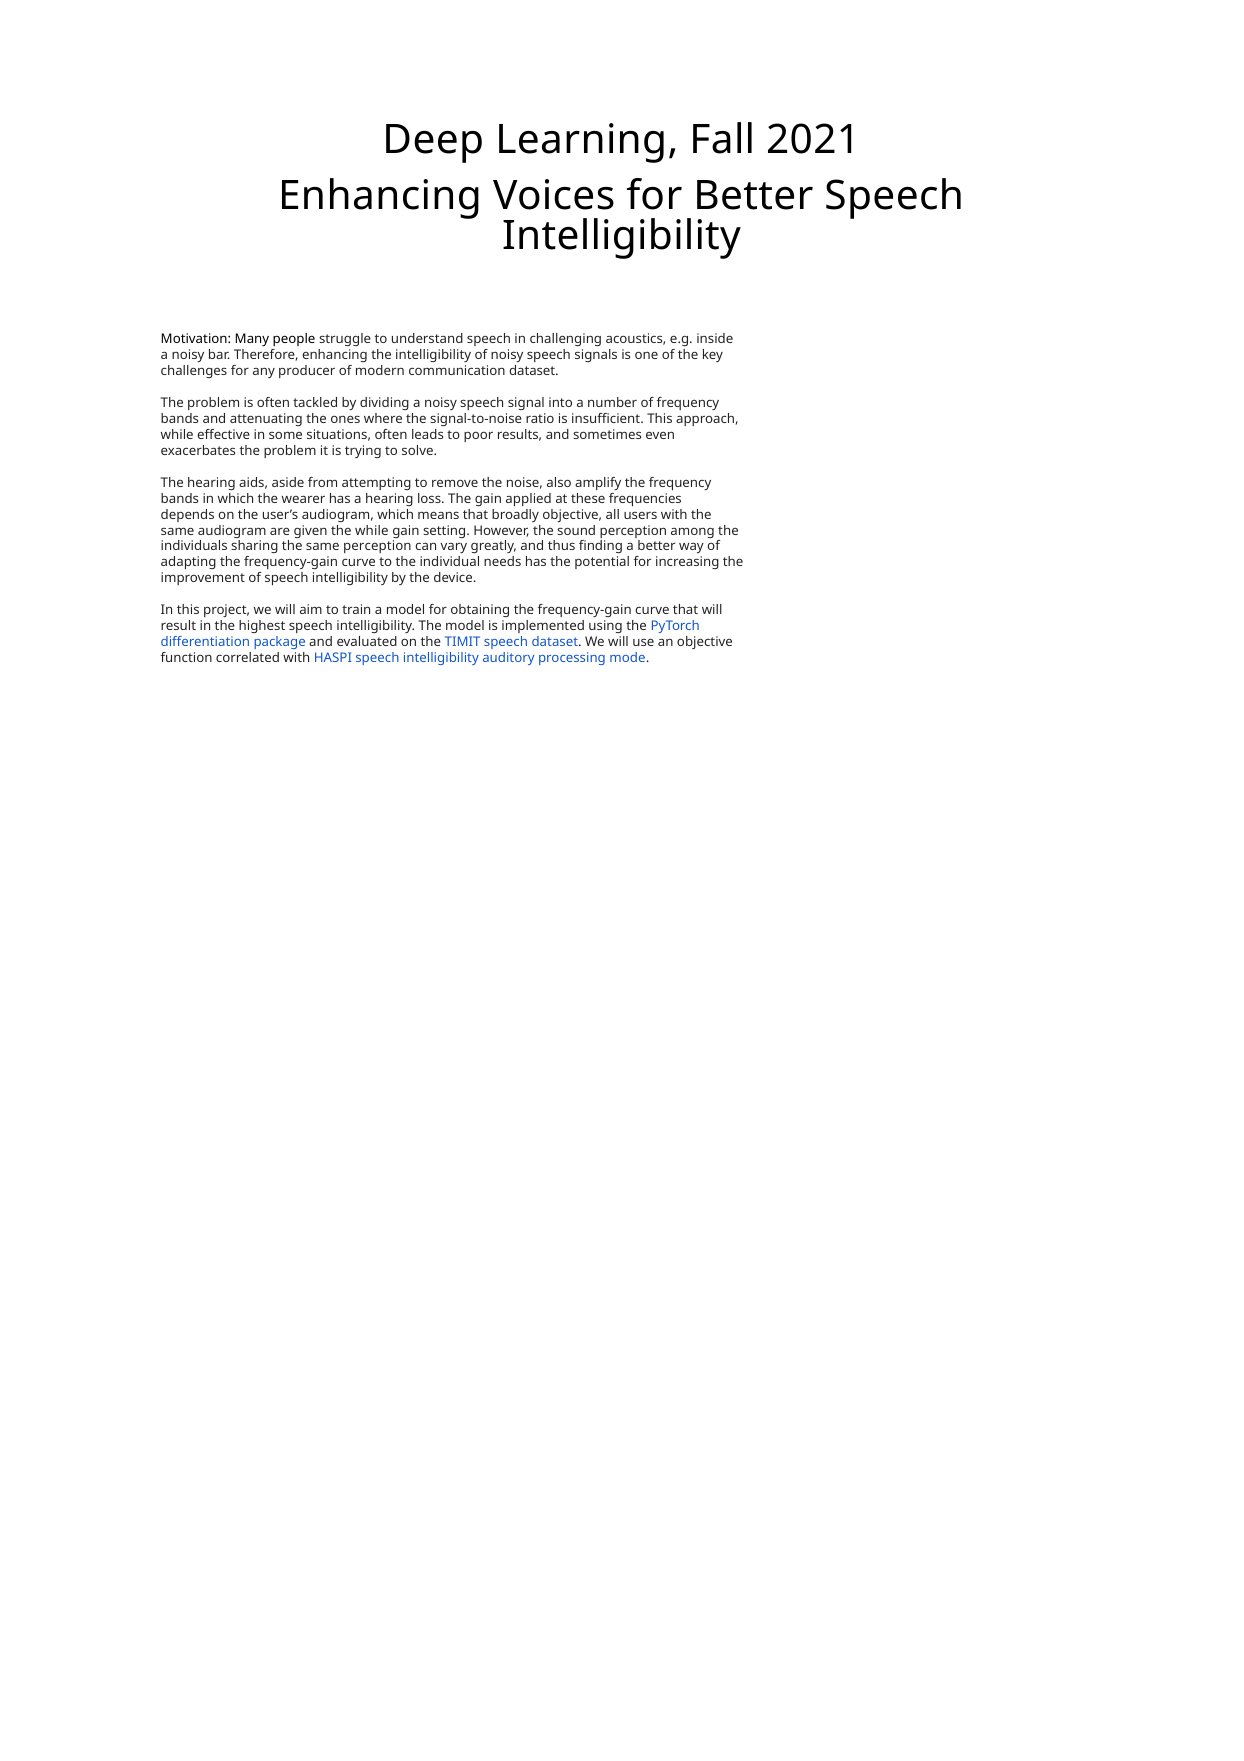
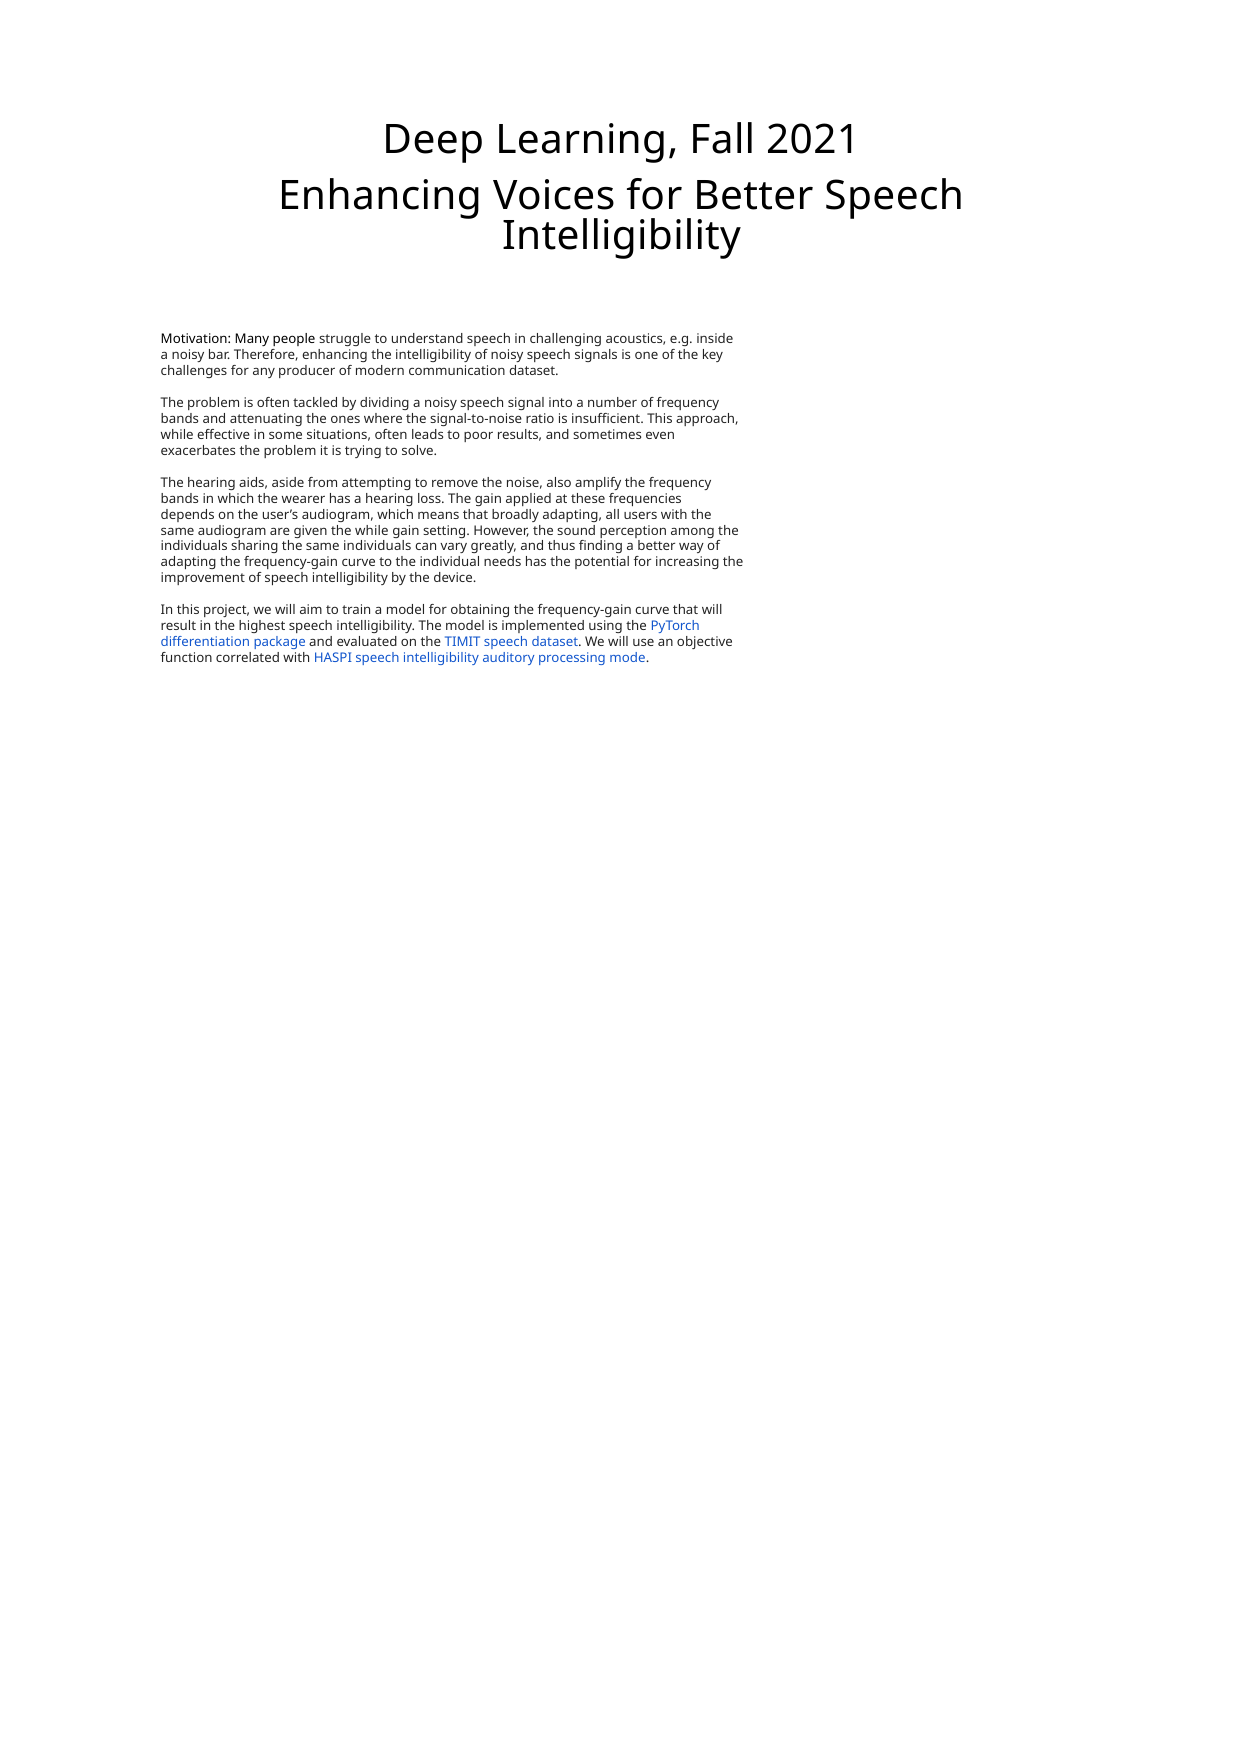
broadly objective: objective -> adapting (572, 515)
same perception: perception -> individuals (377, 547)
